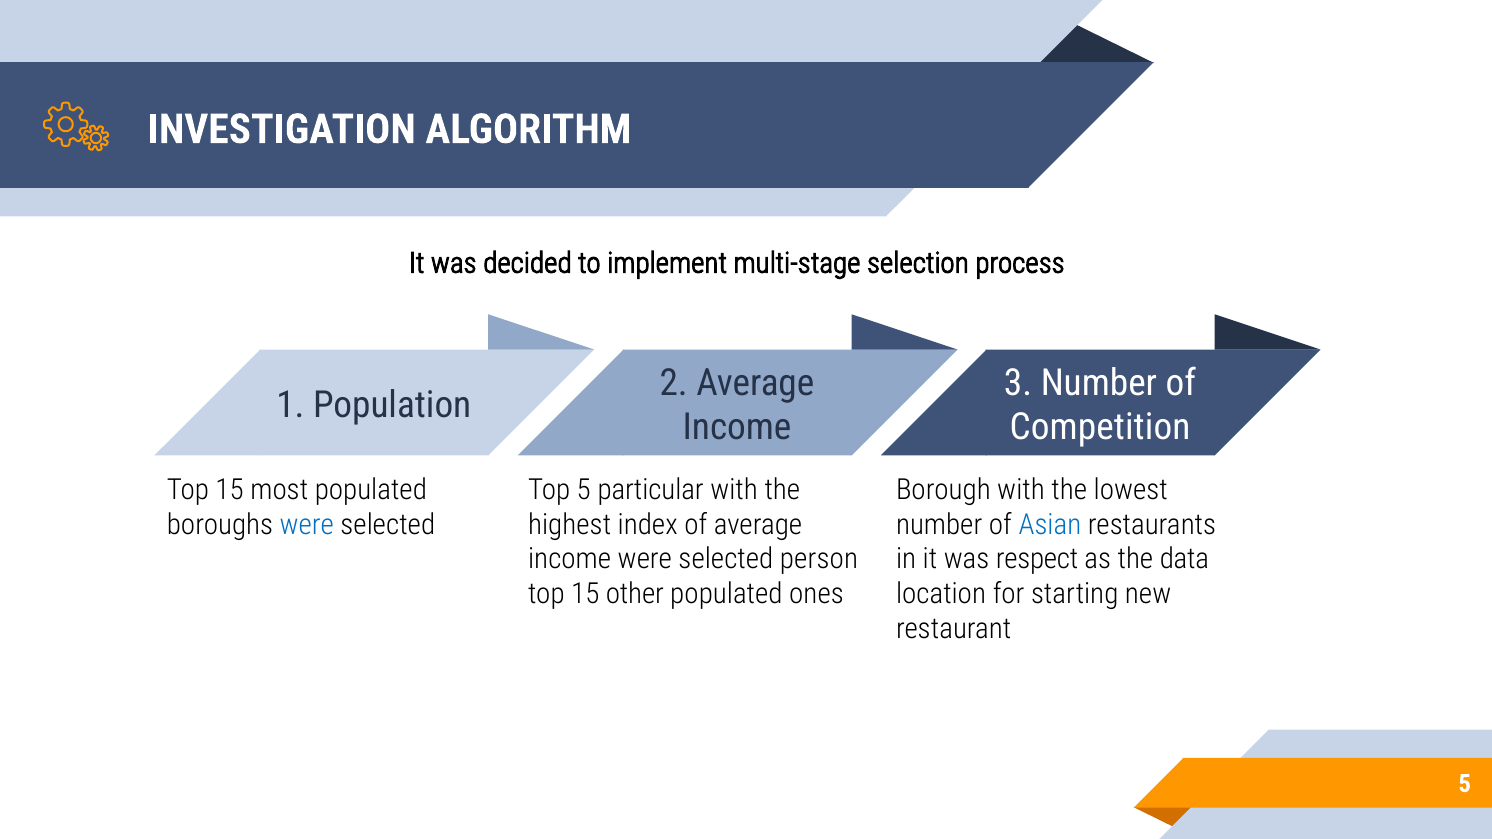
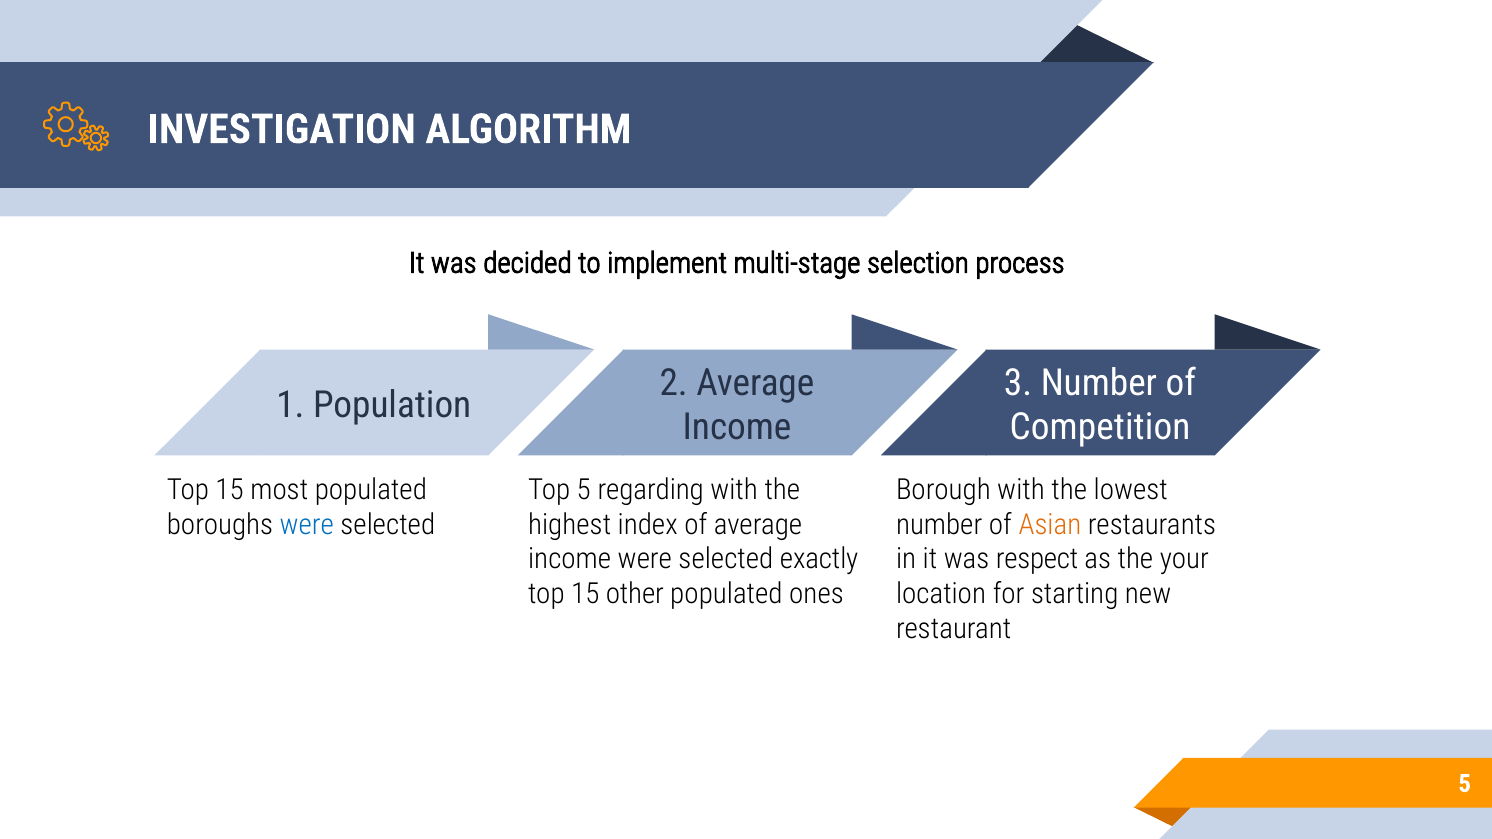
particular: particular -> regarding (651, 490)
Asian colour: blue -> orange (1050, 525)
person: person -> exactly (819, 560)
data: data -> your (1184, 560)
